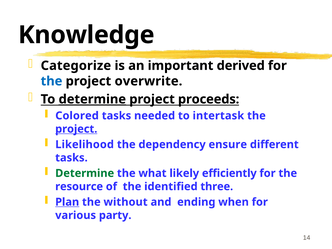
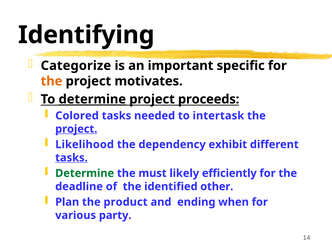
Knowledge: Knowledge -> Identifying (86, 35)
derived: derived -> specific (241, 66)
the colour: blue -> orange (52, 81)
overwrite: overwrite -> motivates (149, 81)
ensure: ensure -> exhibit (228, 144)
tasks underline: none -> present (71, 158)
what: what -> must (153, 173)
resource: resource -> deadline (79, 187)
three: three -> other (217, 187)
Plan underline: present -> none (67, 202)
without: without -> product (126, 202)
